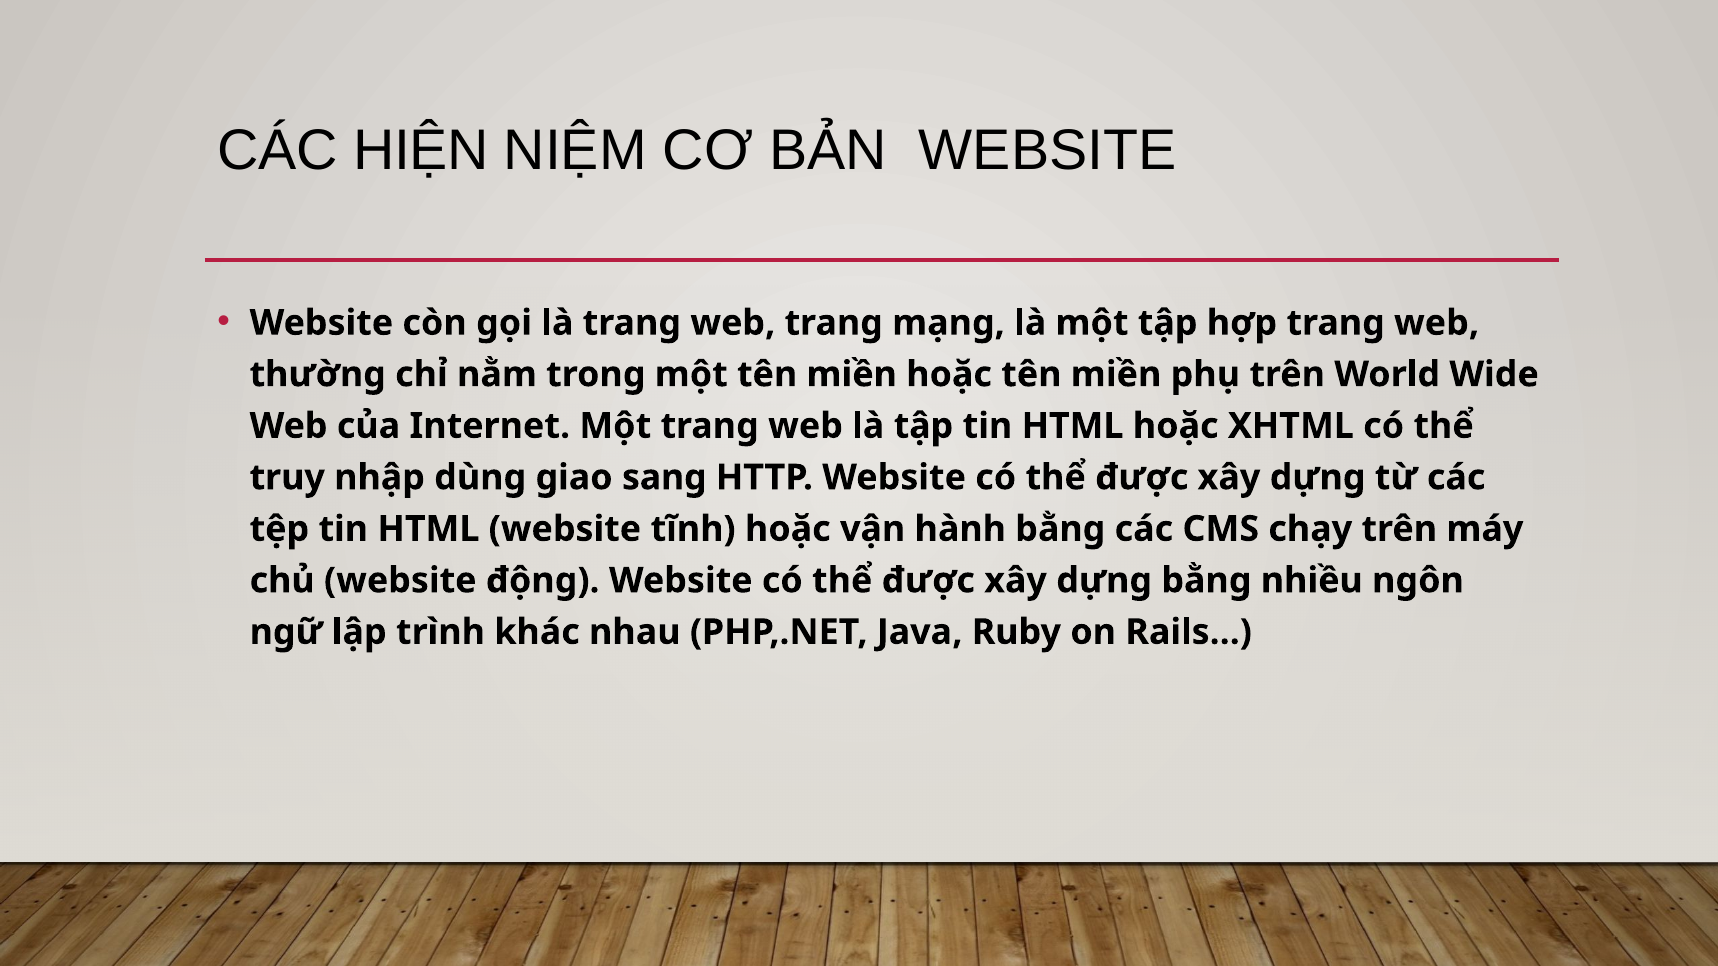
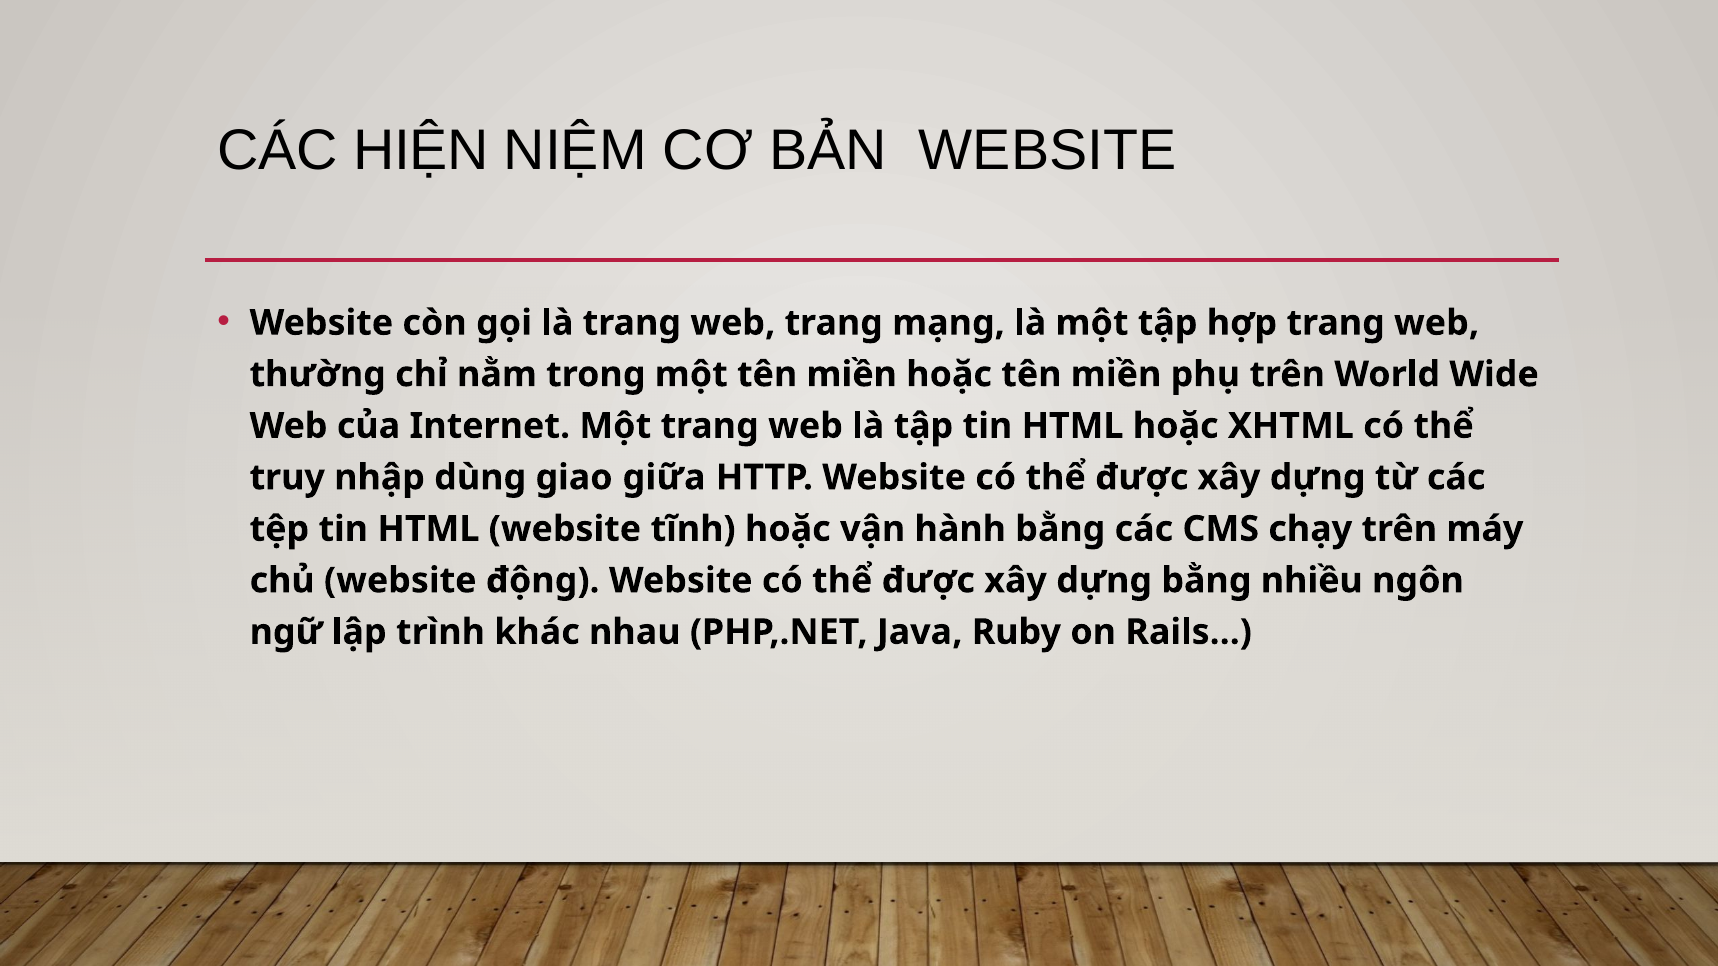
sang: sang -> giữa (664, 478)
